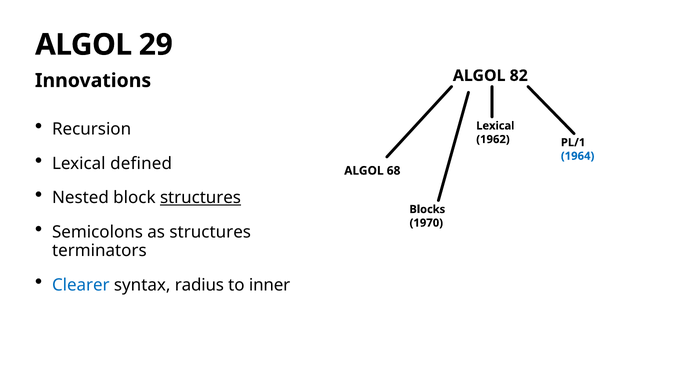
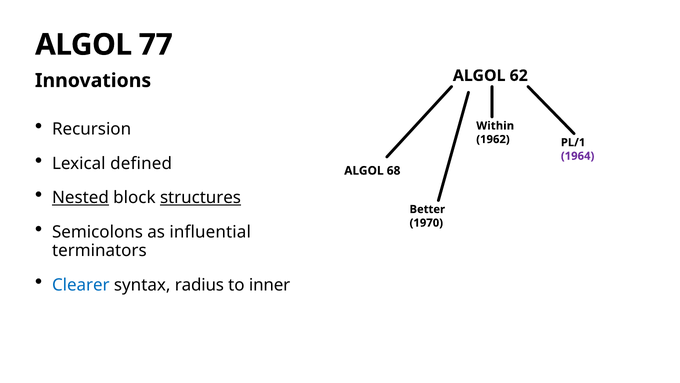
29: 29 -> 77 (156, 45)
82: 82 -> 62 (519, 76)
Lexical: Lexical -> Within (495, 126)
1964 colour: blue -> purple (578, 156)
Nested underline: none -> present (80, 198)
Blocks: Blocks -> Better (427, 209)
as structures: structures -> influential (210, 232)
